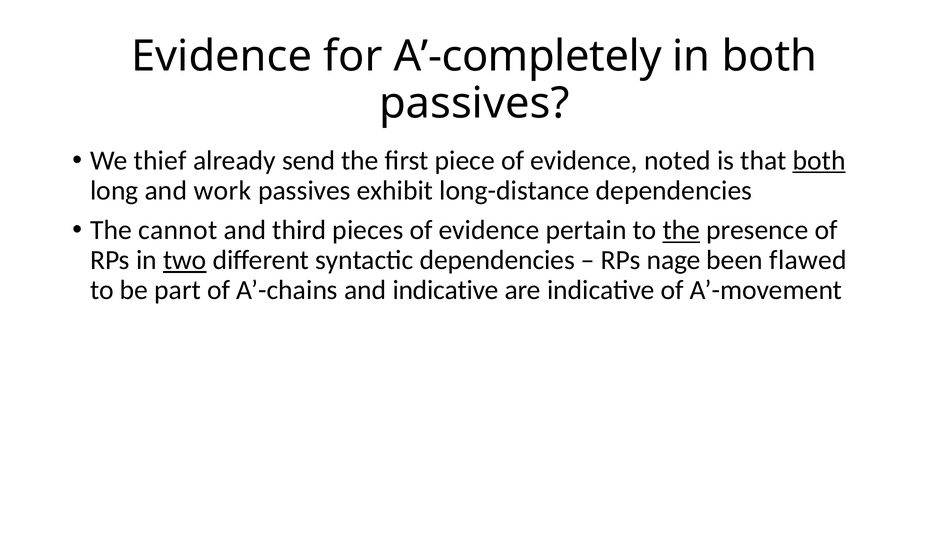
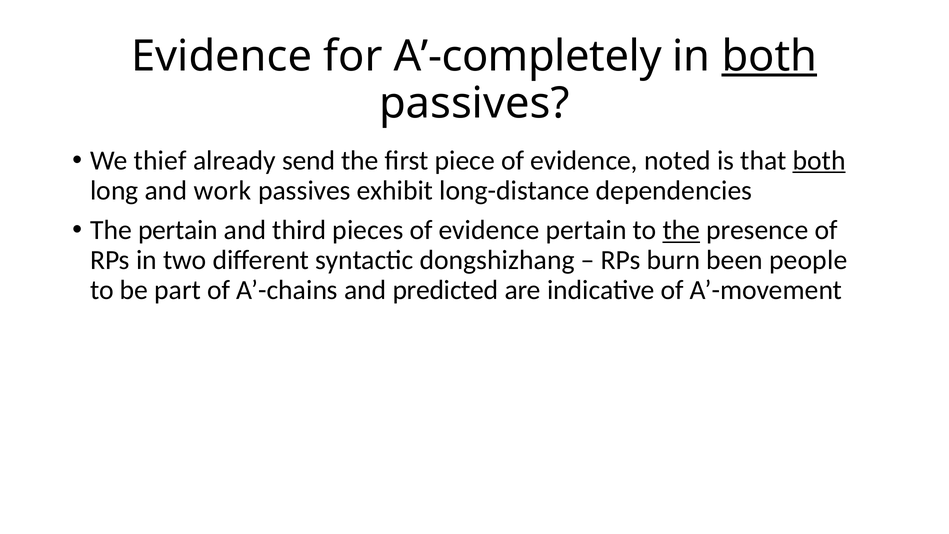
both underline: none -> present (769, 56)
The cannot: cannot -> pertain (178, 230)
two underline: present -> none (185, 260)
syntactic dependencies: dependencies -> dongshizhang (497, 260)
nage: nage -> burn (674, 260)
flawed: flawed -> people (808, 260)
and indicative: indicative -> predicted (446, 290)
